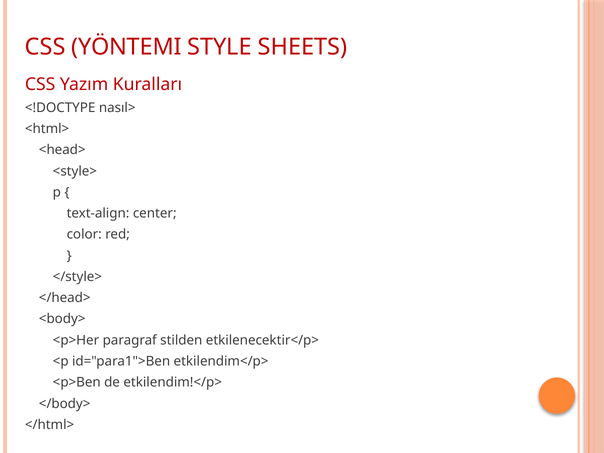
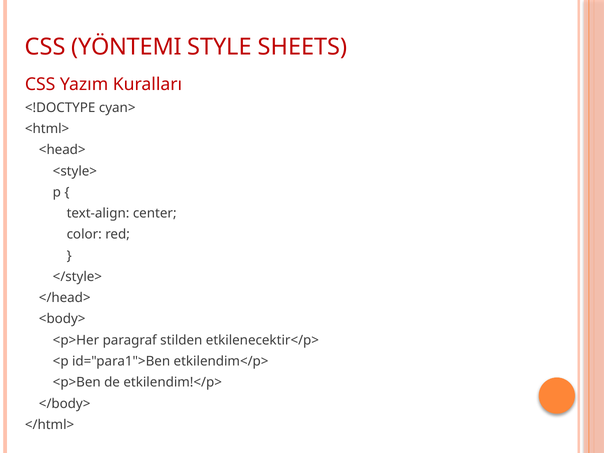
nasıl>: nasıl> -> cyan> (117, 108)
